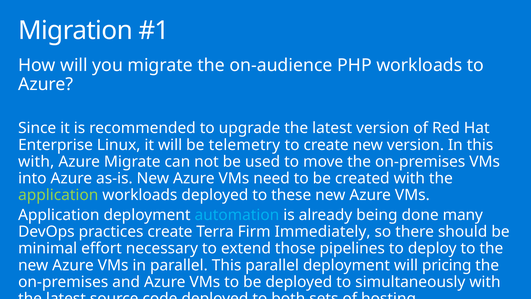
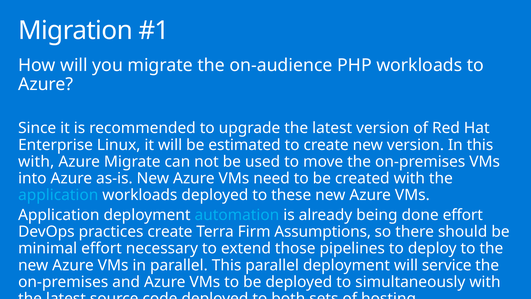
telemetry: telemetry -> estimated (245, 145)
application colour: light green -> light blue (58, 195)
done many: many -> effort (463, 215)
Immediately: Immediately -> Assumptions (323, 232)
pricing: pricing -> service (447, 265)
